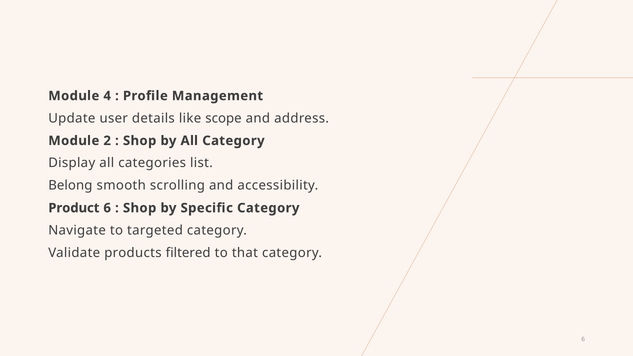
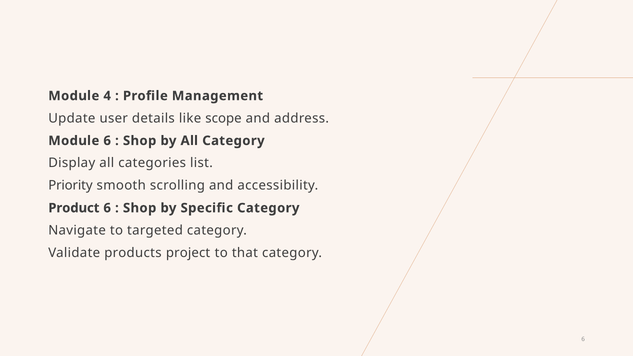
Module 2: 2 -> 6 (107, 141)
Belong: Belong -> Priority (70, 186)
filtered: filtered -> project (188, 253)
